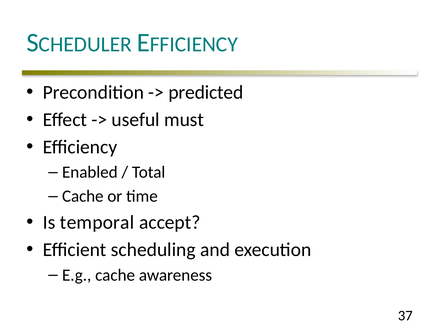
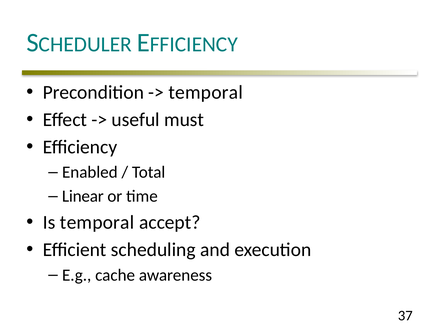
predicted: predicted -> temporal (206, 92)
Cache: Cache -> Linear (83, 196)
